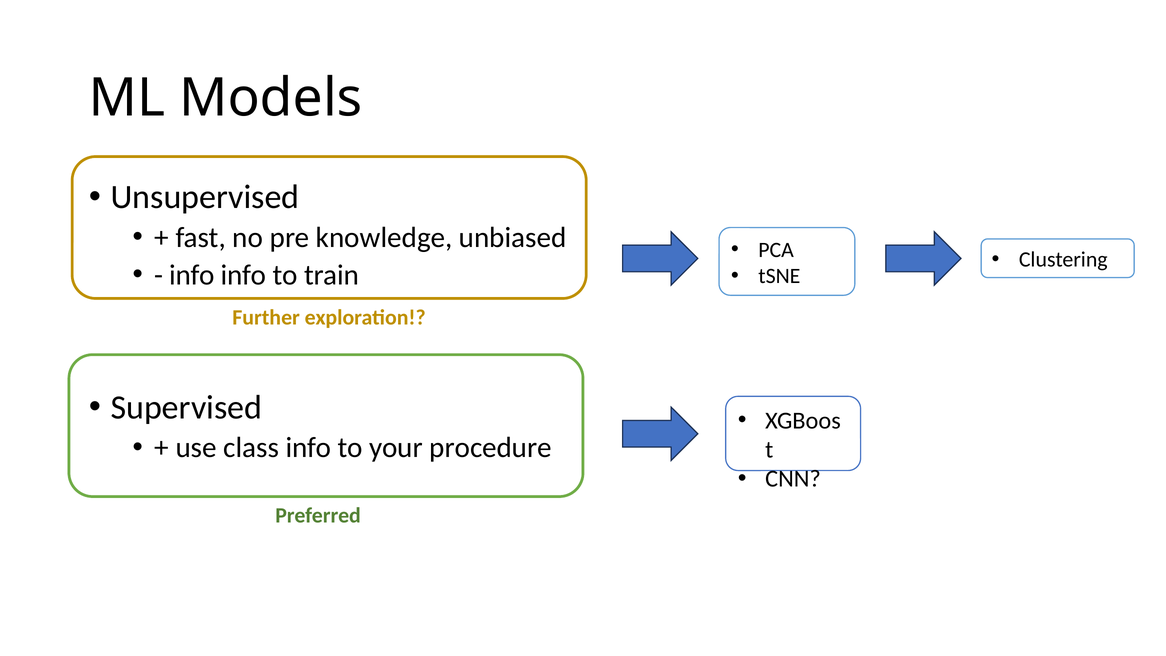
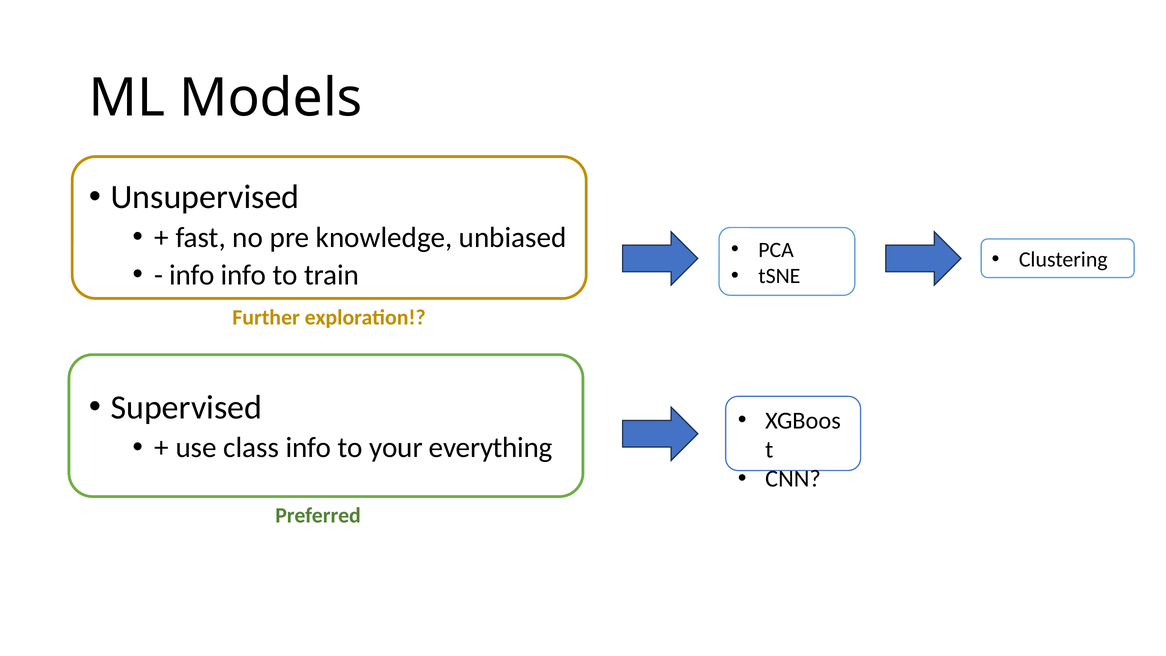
procedure: procedure -> everything (491, 448)
